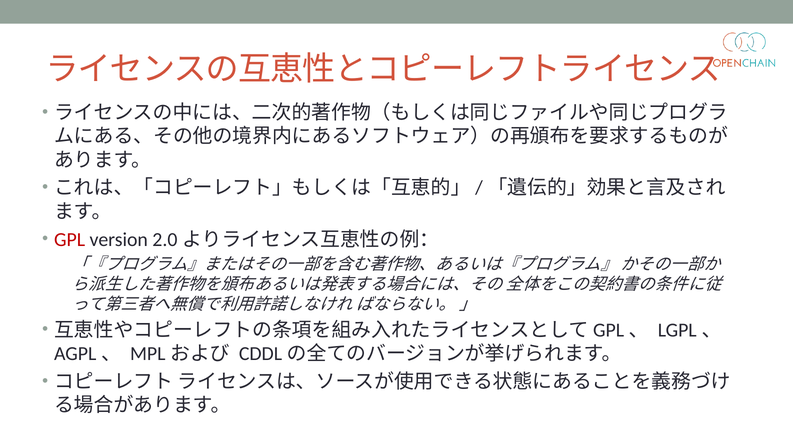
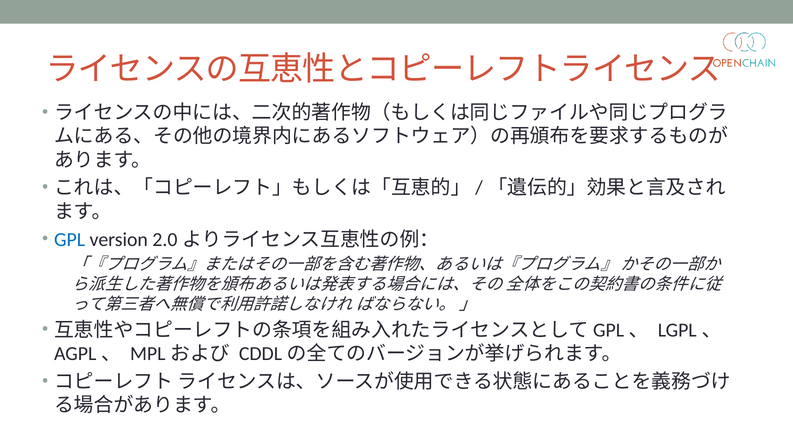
GPL colour: red -> blue (70, 240)
